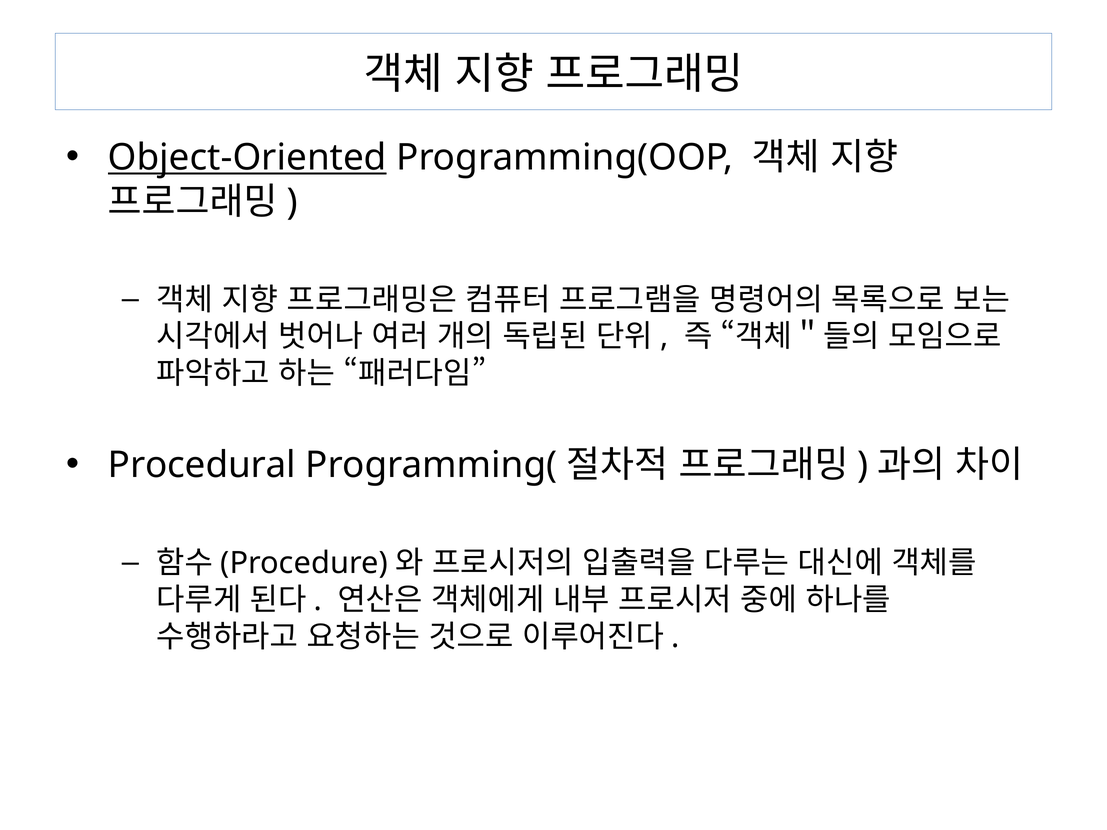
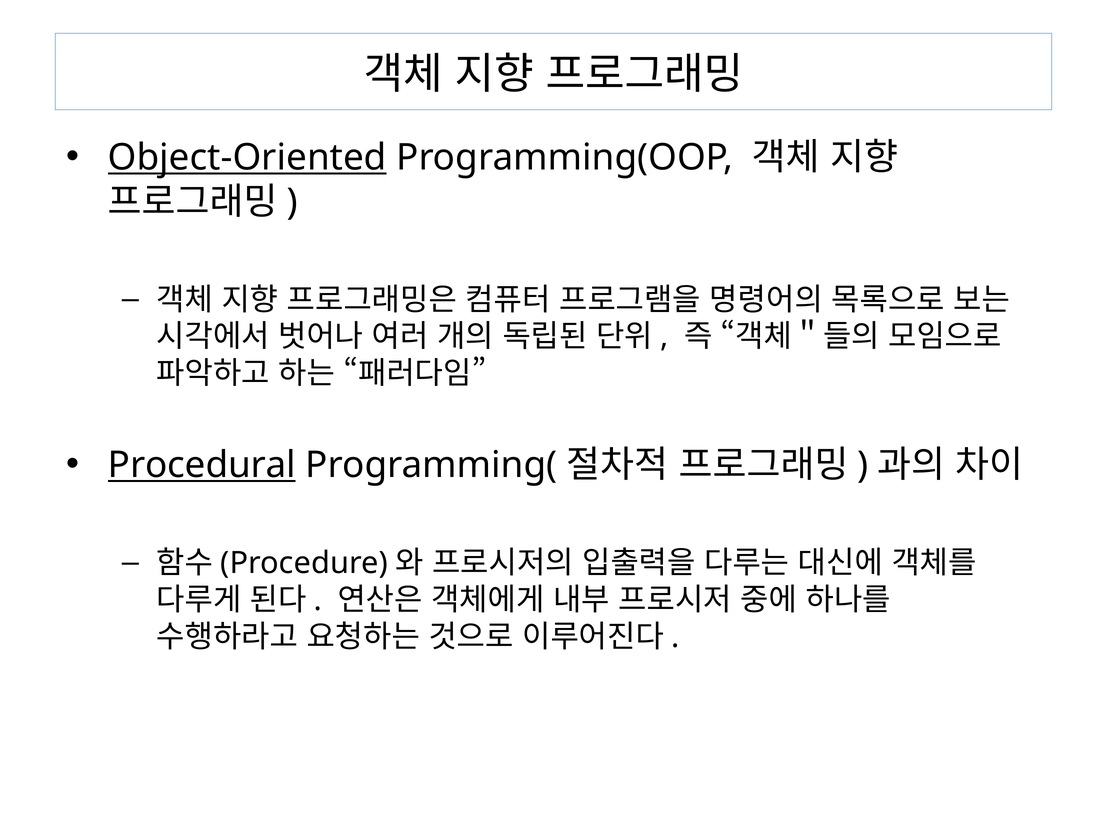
Procedural underline: none -> present (202, 465)
